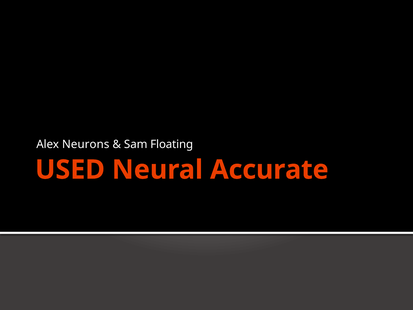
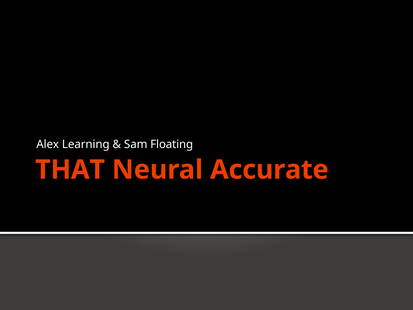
Neurons: Neurons -> Learning (86, 144)
USED: USED -> THAT (70, 170)
